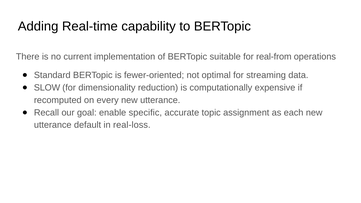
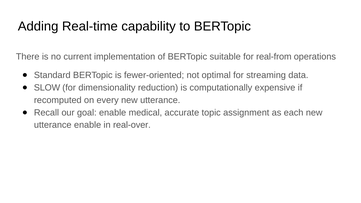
specific: specific -> medical (145, 113)
utterance default: default -> enable (88, 125)
real-loss: real-loss -> real-over (132, 125)
